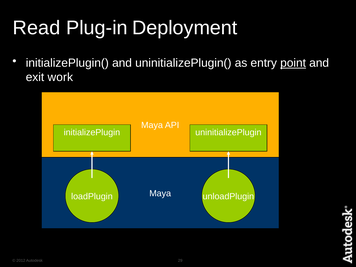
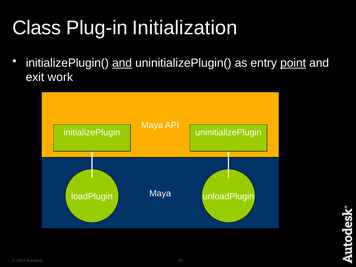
Read: Read -> Class (37, 28)
Deployment: Deployment -> Initialization (185, 28)
and underline: none -> present (122, 63)
